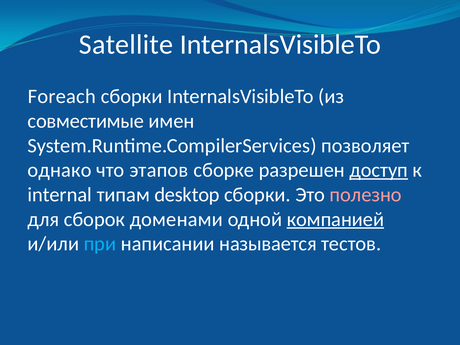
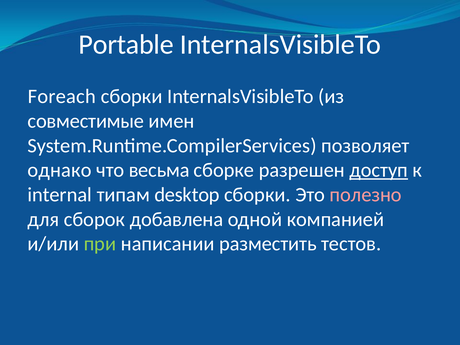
Satellite: Satellite -> Portable (126, 45)
этапов: этапов -> весьма (159, 170)
доменами: доменами -> добавлена (176, 219)
компанией underline: present -> none (335, 219)
при colour: light blue -> light green (100, 244)
называется: называется -> разместить (268, 244)
